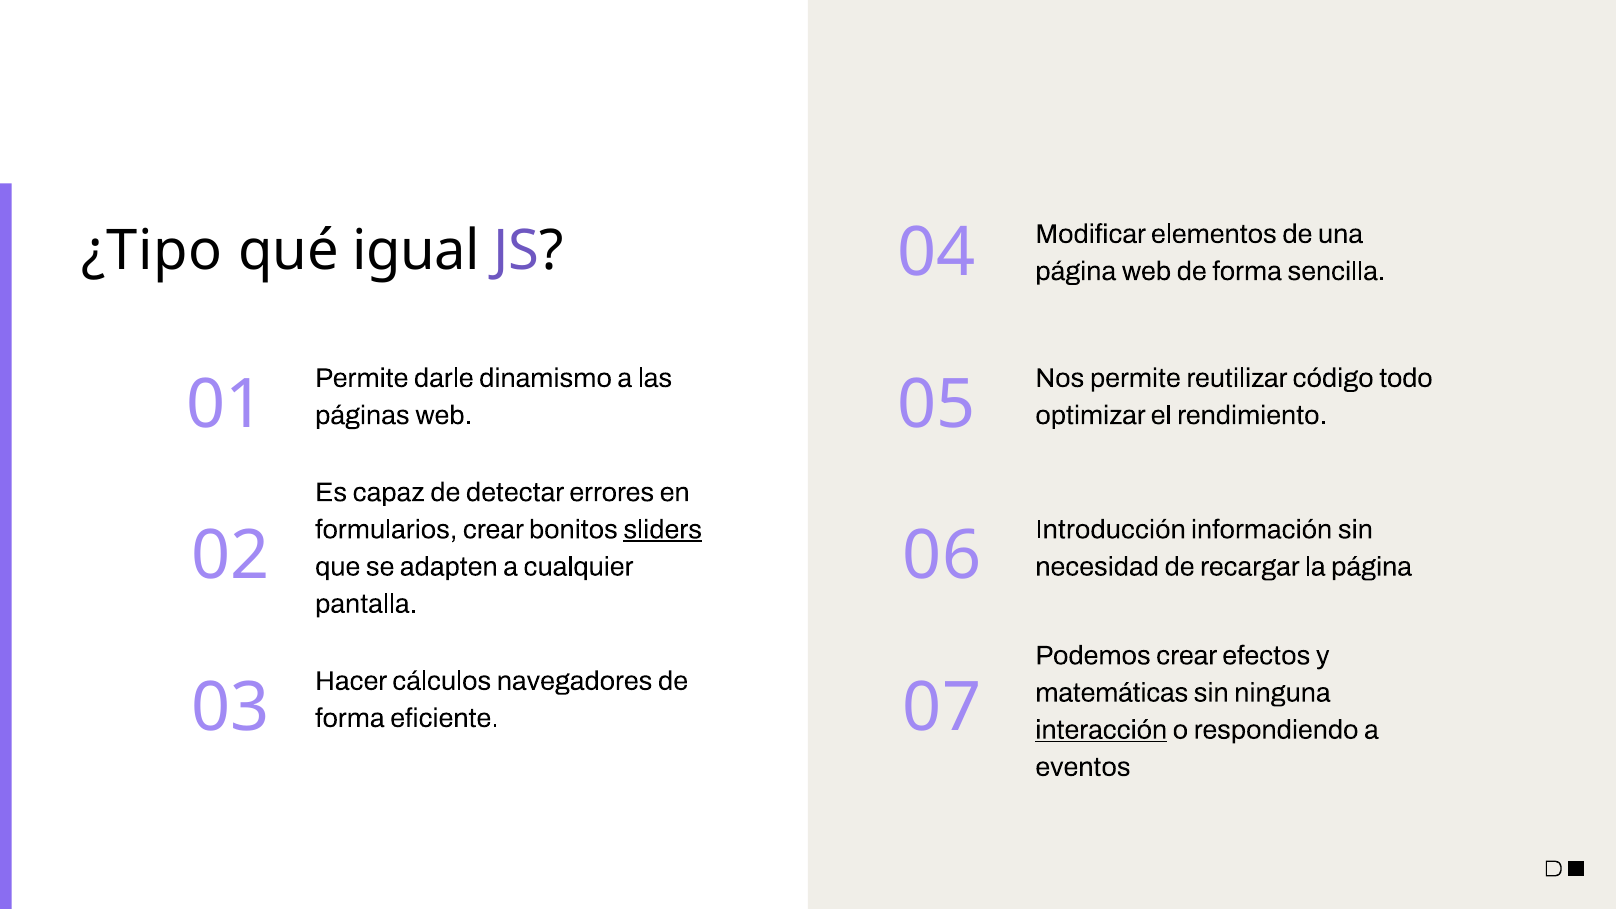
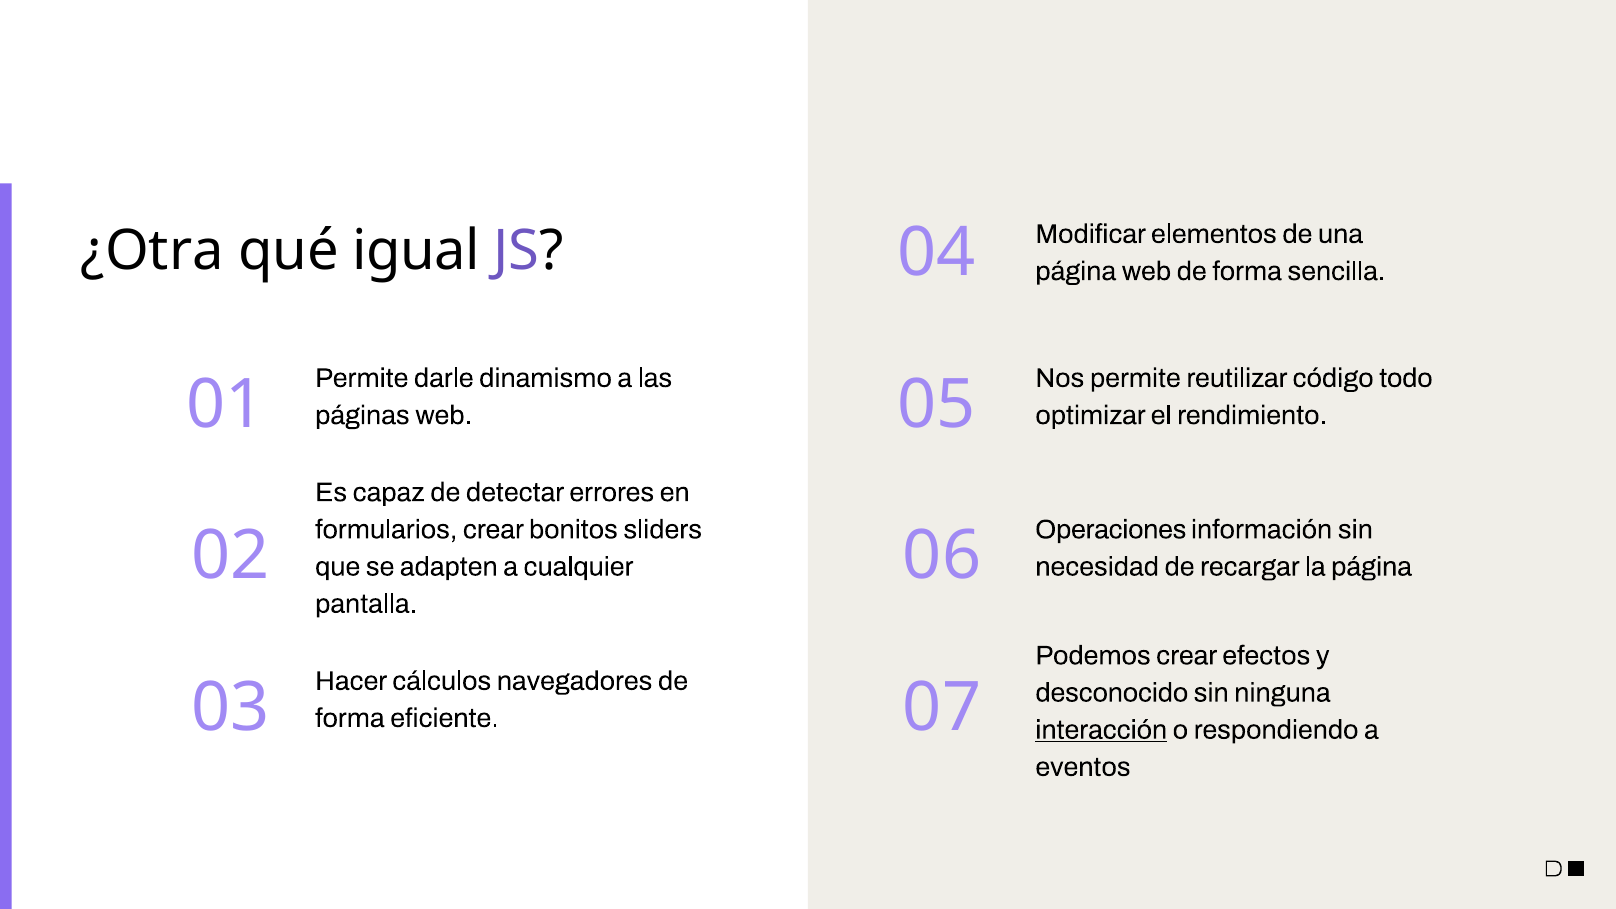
¿Tipo: ¿Tipo -> ¿Otra (152, 251)
sliders underline: present -> none (663, 529)
Introducción: Introducción -> Operaciones (1111, 529)
matemáticas: matemáticas -> desconocido (1112, 693)
